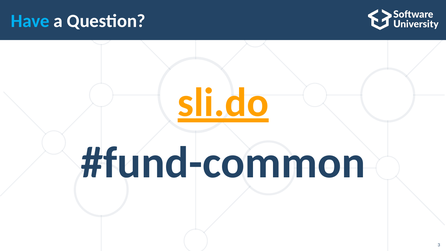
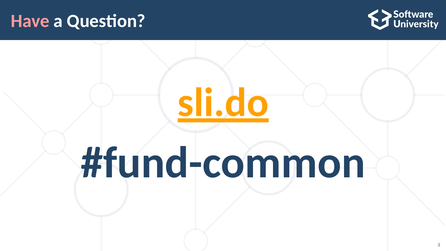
Have colour: light blue -> pink (30, 21)
